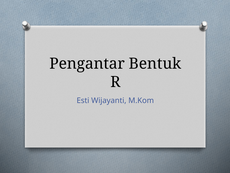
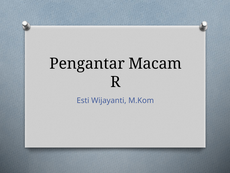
Bentuk: Bentuk -> Macam (155, 63)
